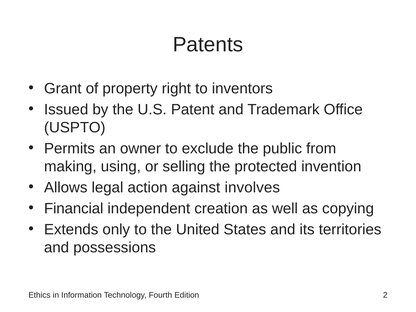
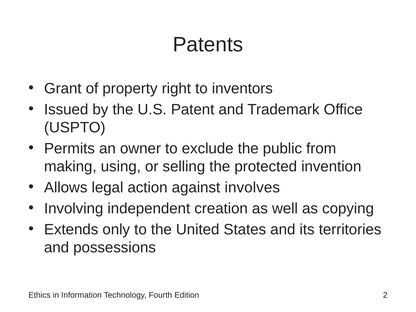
Financial: Financial -> Involving (74, 208)
